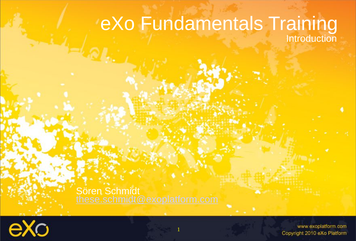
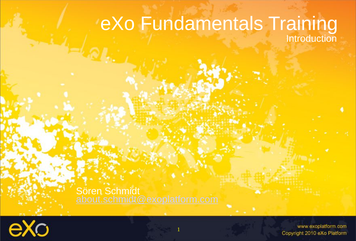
these.schmidt@exoplatform.com: these.schmidt@exoplatform.com -> about.schmidt@exoplatform.com (147, 200)
